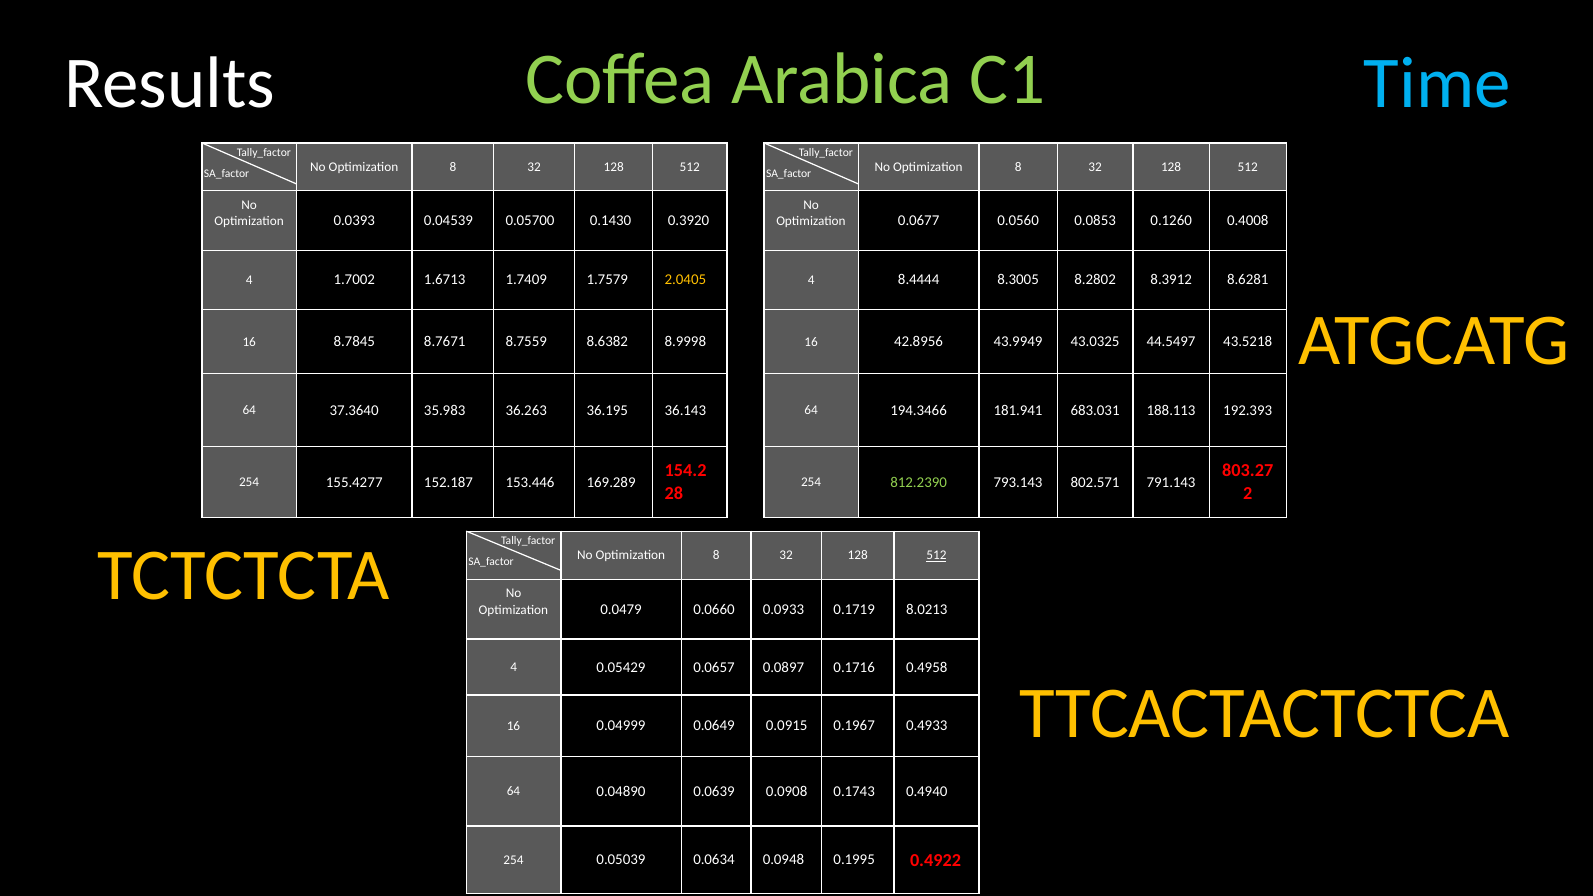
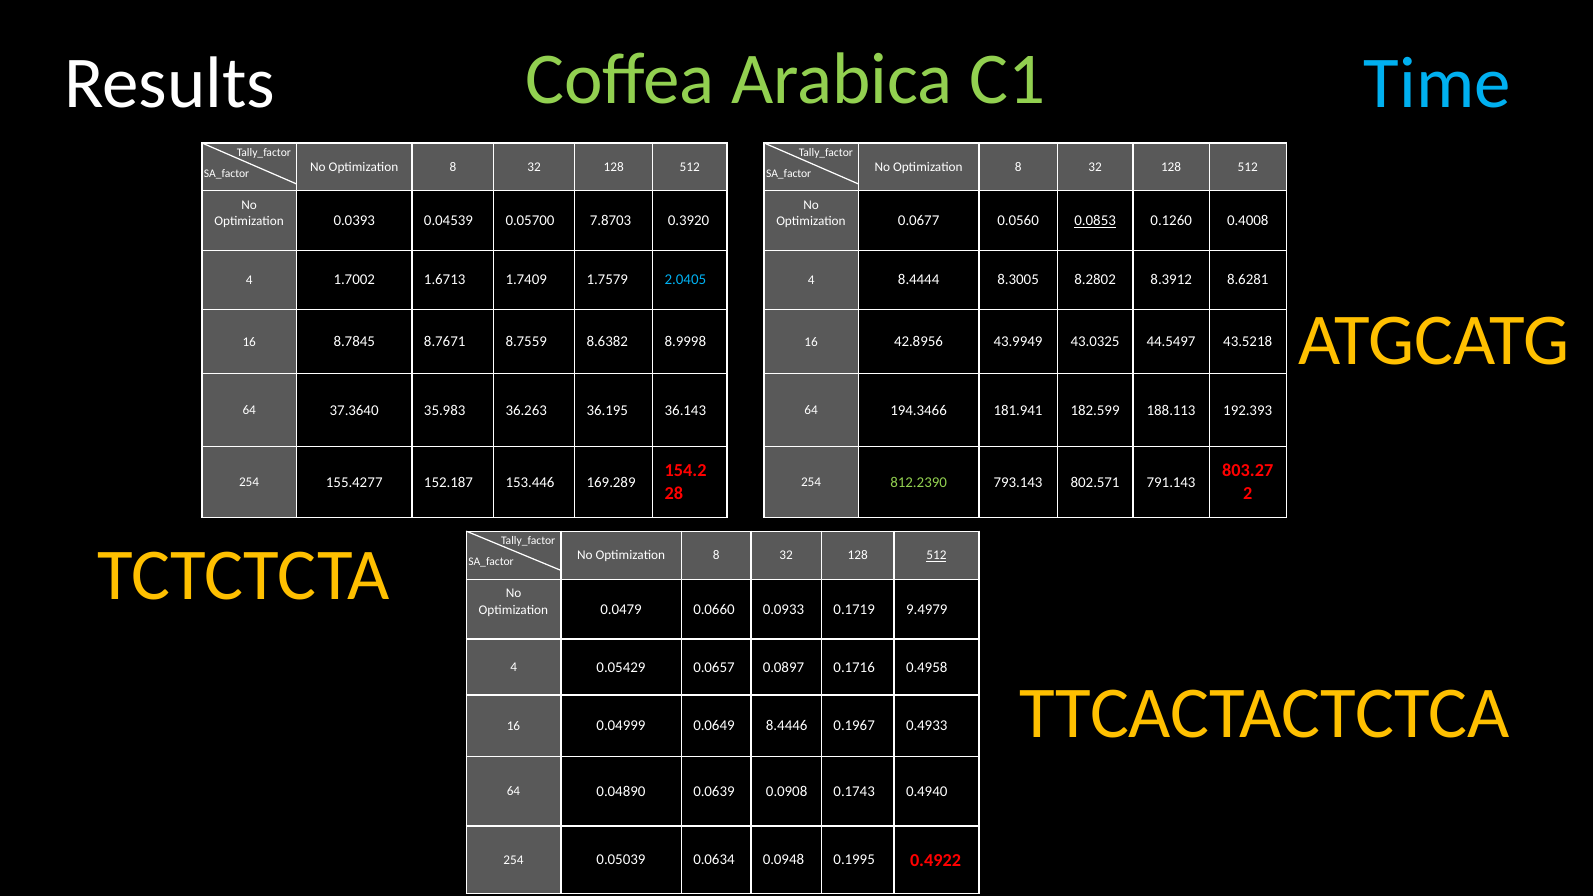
0.1430: 0.1430 -> 7.8703 (611, 221)
0.0853 underline: none -> present (1095, 221)
2.0405 colour: yellow -> light blue (685, 280)
683.031: 683.031 -> 182.599 (1095, 410)
8.0213: 8.0213 -> 9.4979 (927, 609)
0.0915: 0.0915 -> 8.4446 (787, 726)
